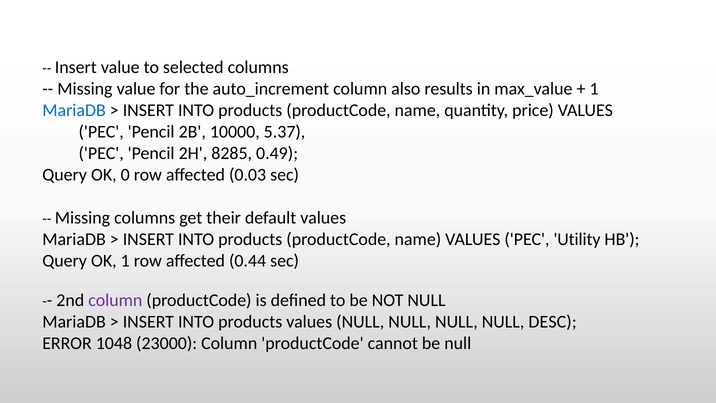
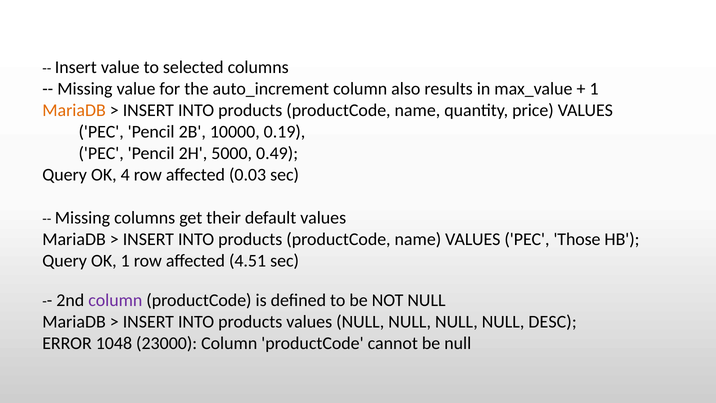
MariaDB colour: blue -> orange (74, 110)
5.37: 5.37 -> 0.19 (285, 132)
8285: 8285 -> 5000 (232, 153)
0: 0 -> 4 (125, 175)
Utility: Utility -> Those (577, 239)
0.44: 0.44 -> 4.51 (248, 261)
